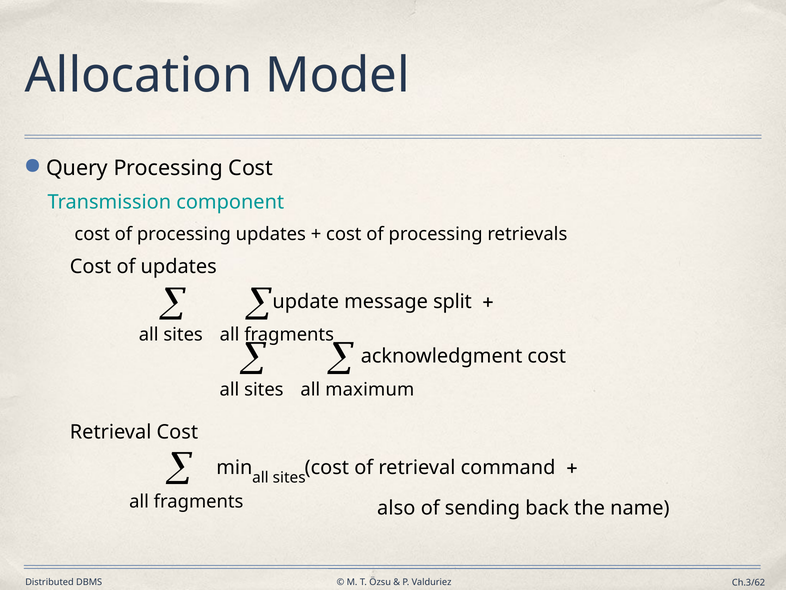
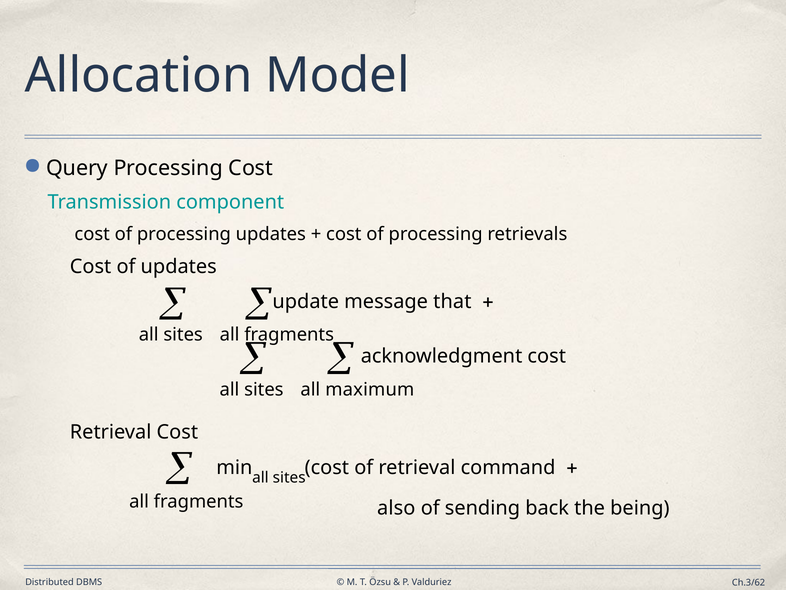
split: split -> that (452, 301)
name: name -> being (640, 508)
